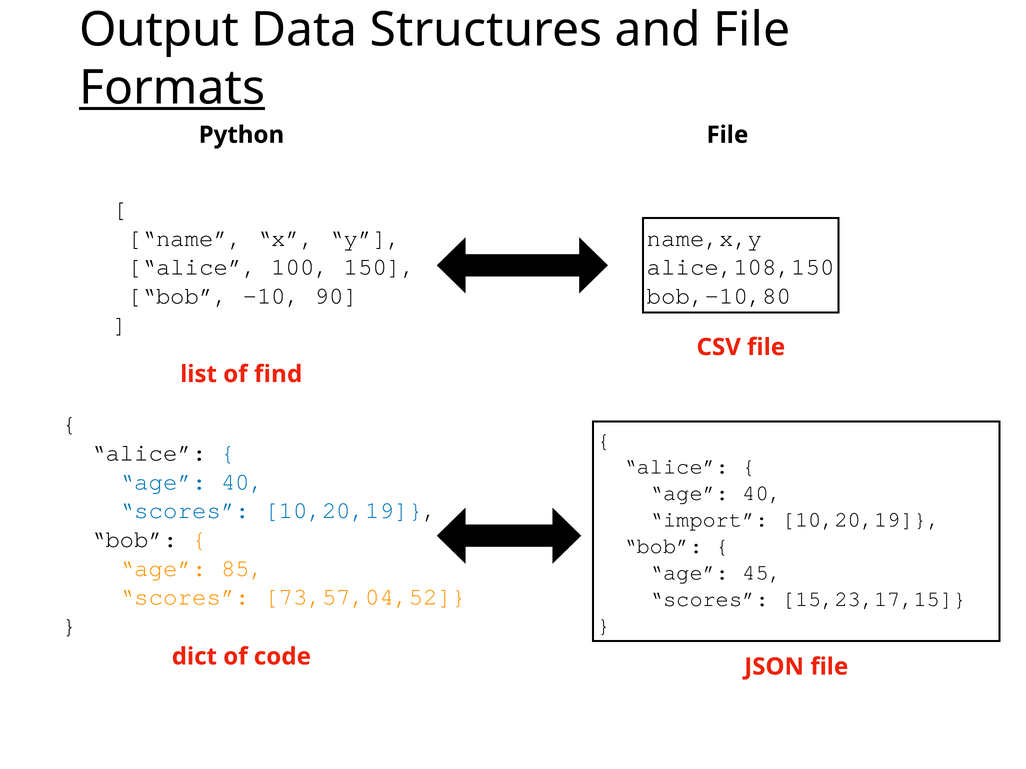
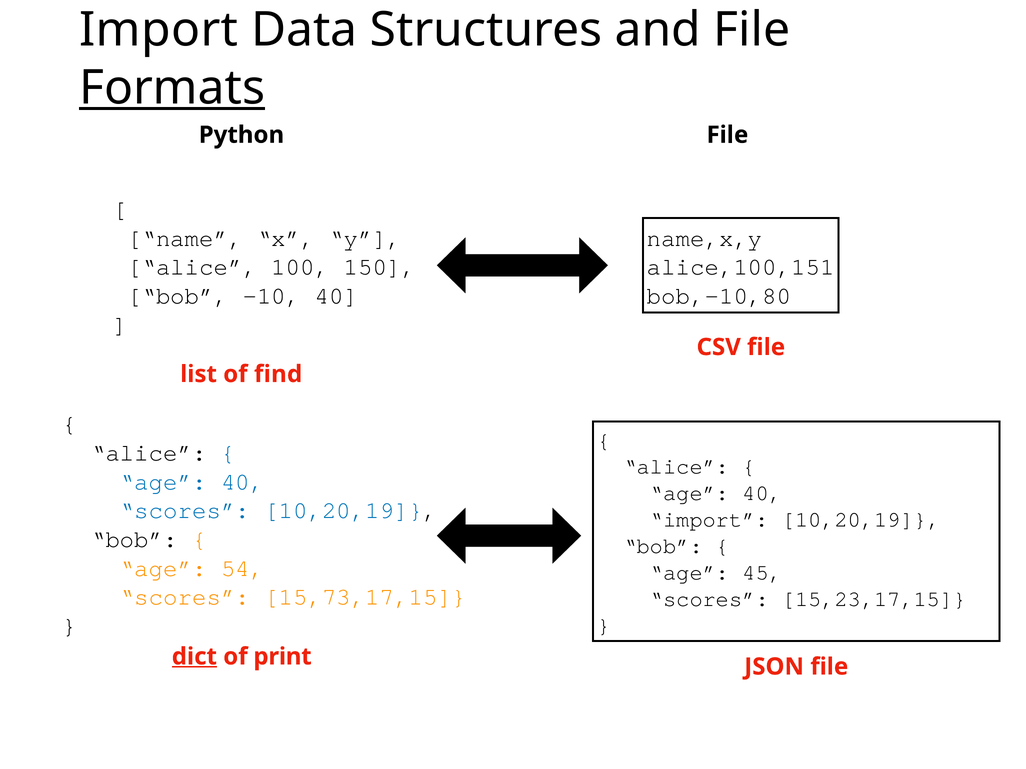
Output: Output -> Import (159, 30)
alice,108,150: alice,108,150 -> alice,100,151 (741, 267)
-10 90: 90 -> 40 (336, 296)
85: 85 -> 54 (243, 568)
73,57,04,52: 73,57,04,52 -> 15,73,17,15 (365, 597)
dict underline: none -> present (194, 657)
code: code -> print (283, 657)
